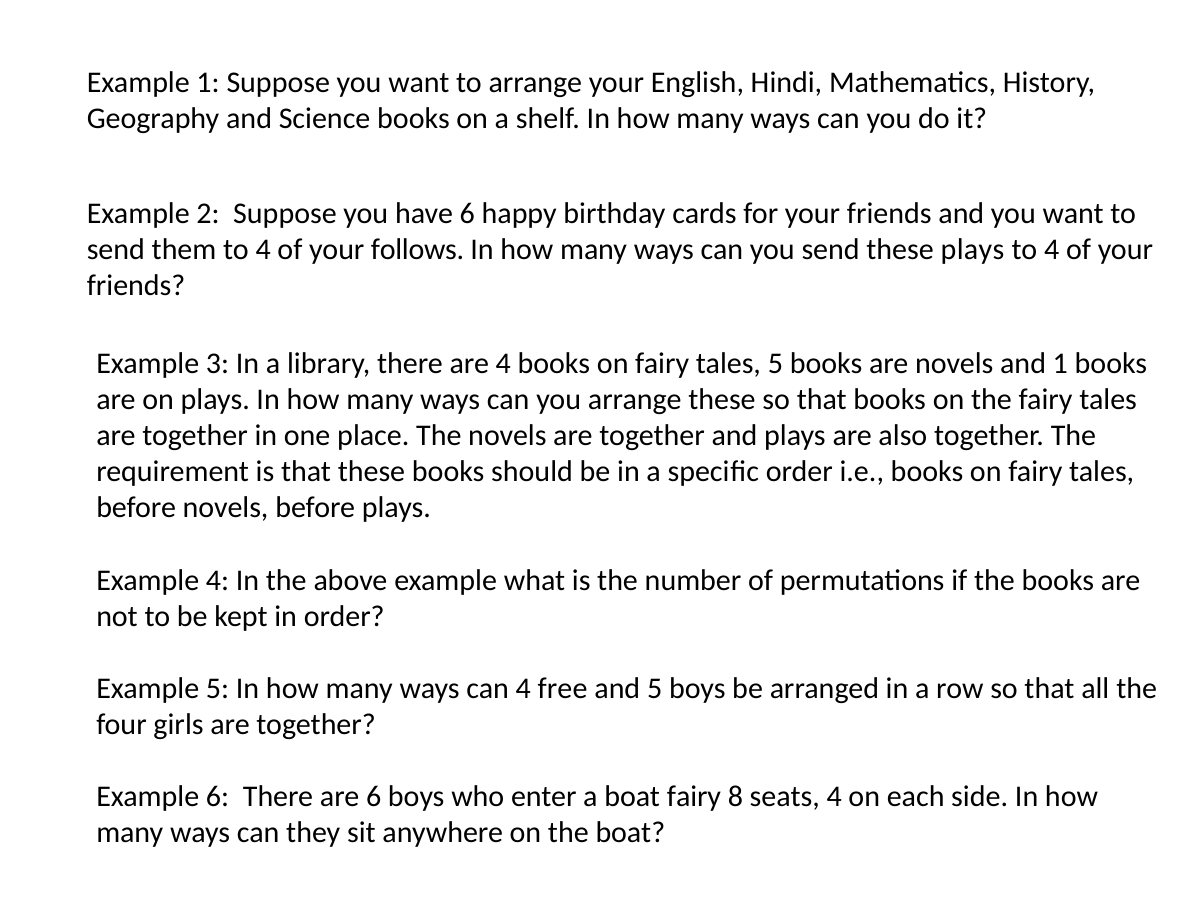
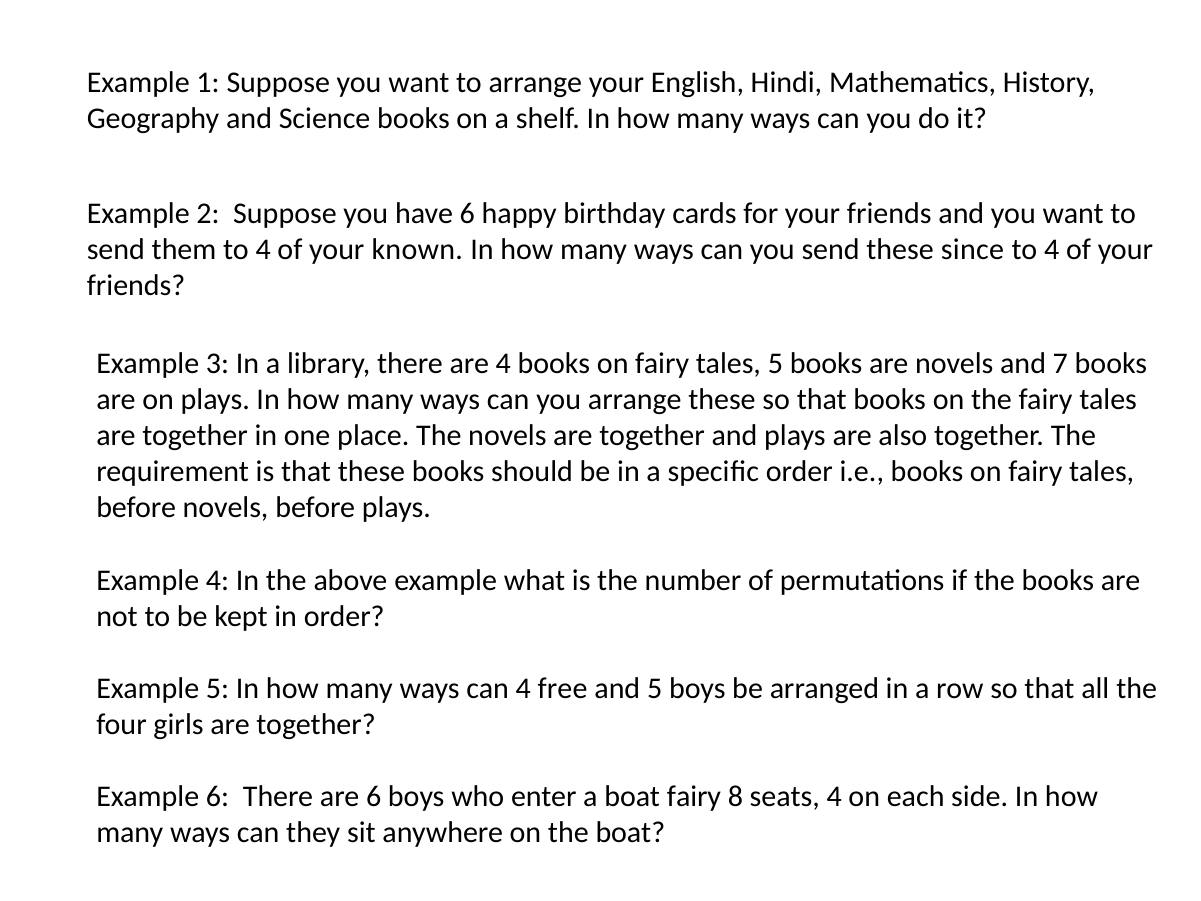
follows: follows -> known (417, 250)
these plays: plays -> since (972, 250)
and 1: 1 -> 7 (1060, 364)
